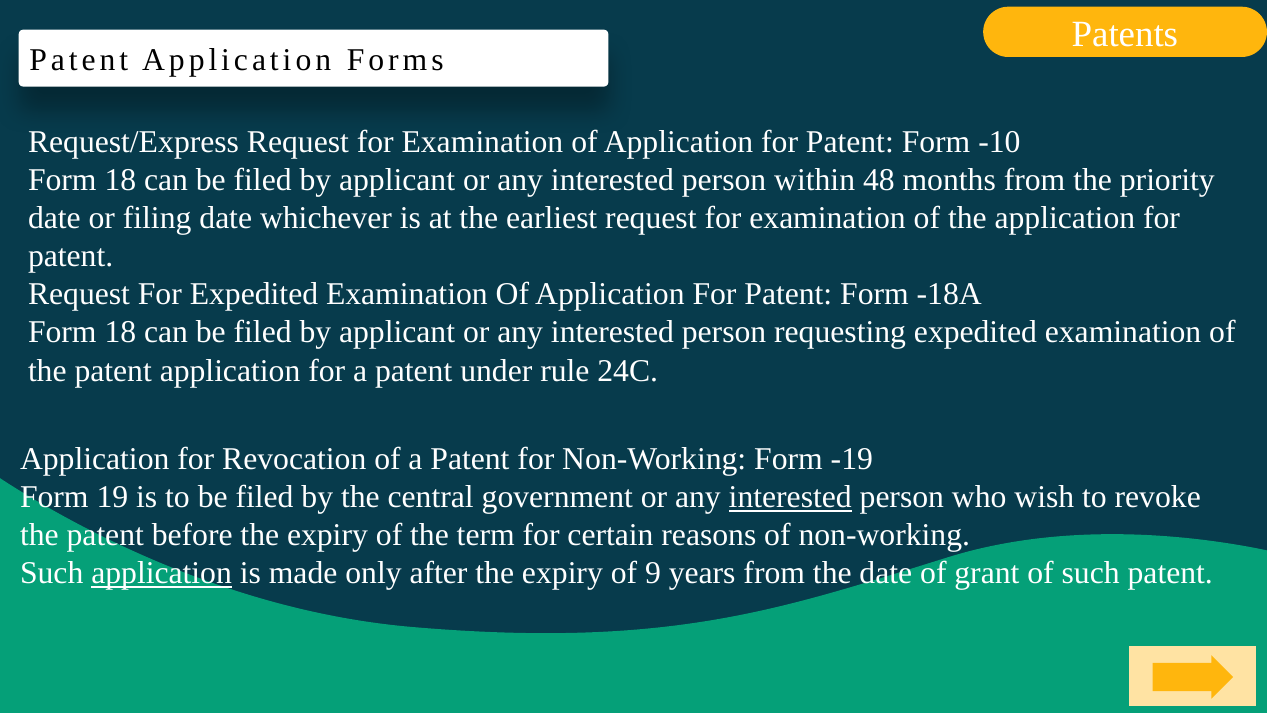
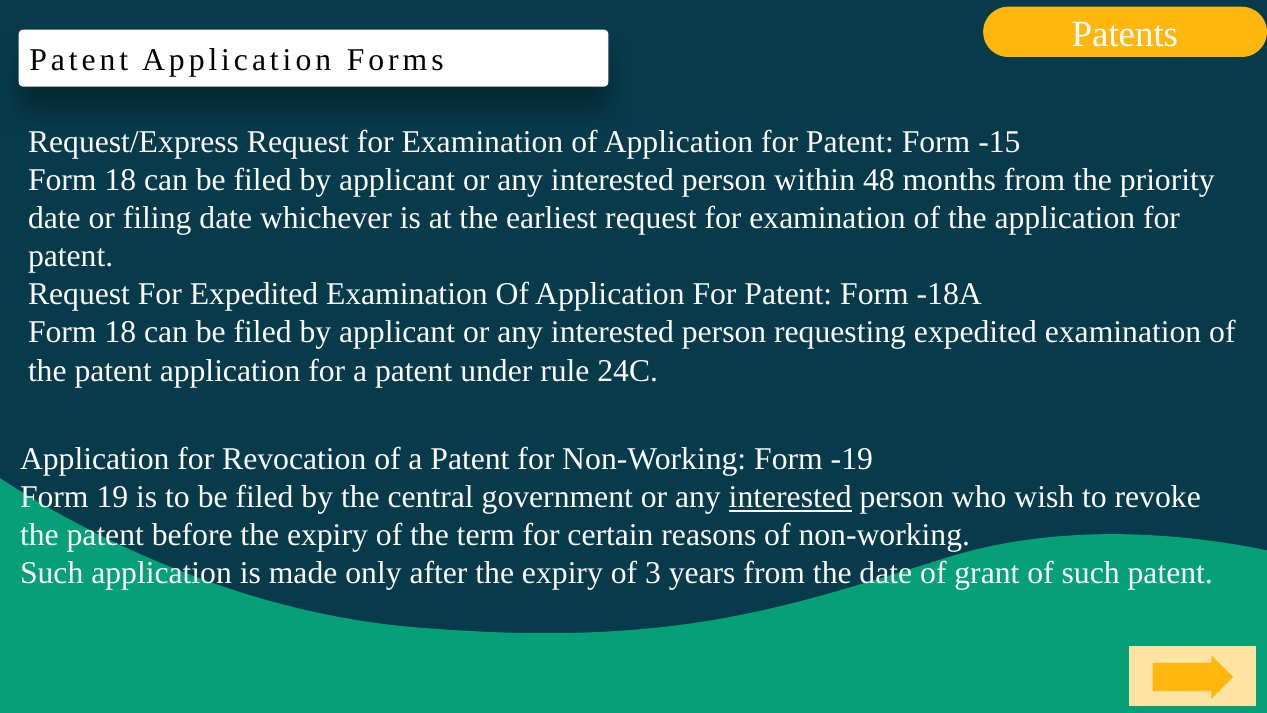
-10: -10 -> -15 (999, 142)
application underline: present -> none (162, 573)
9: 9 -> 3 (653, 573)
